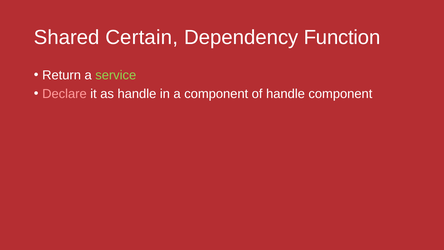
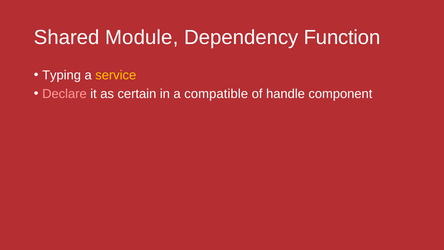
Certain: Certain -> Module (142, 37)
Return: Return -> Typing (62, 75)
service colour: light green -> yellow (116, 75)
as handle: handle -> certain (137, 94)
a component: component -> compatible (216, 94)
